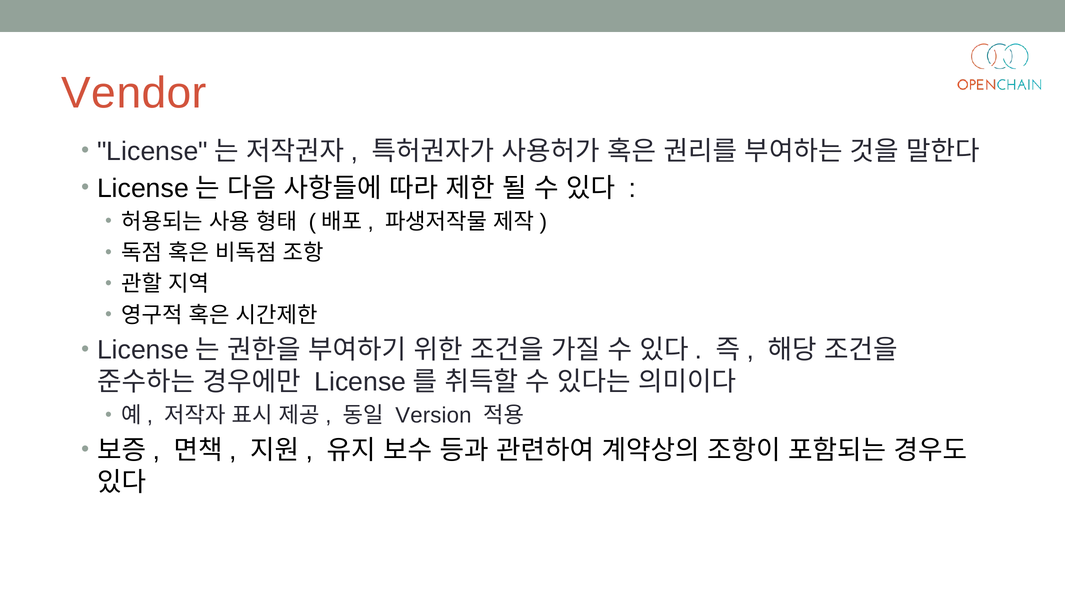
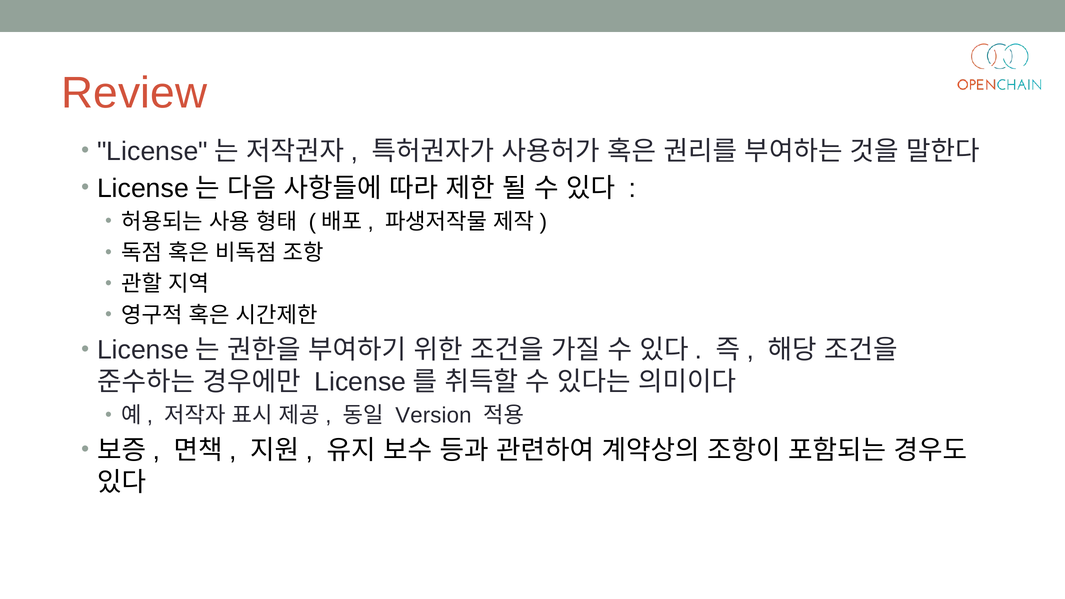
Vendor: Vendor -> Review (134, 93)
